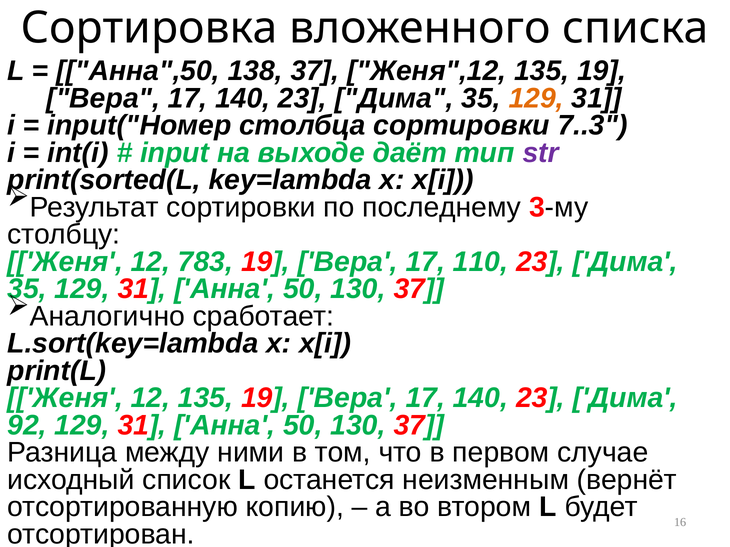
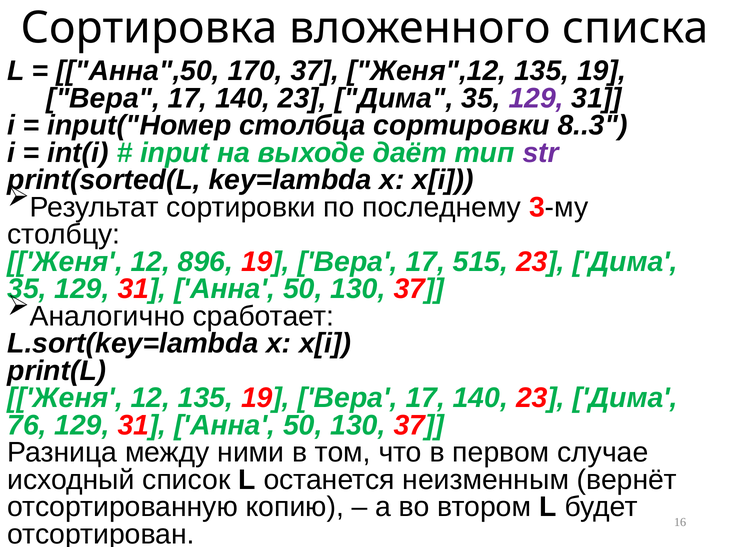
138: 138 -> 170 (255, 71)
129 colour: orange -> purple (536, 98)
7..3: 7..3 -> 8..3 (593, 126)
783: 783 -> 896 (206, 262)
110: 110 -> 515 (480, 262)
92: 92 -> 76 (27, 426)
